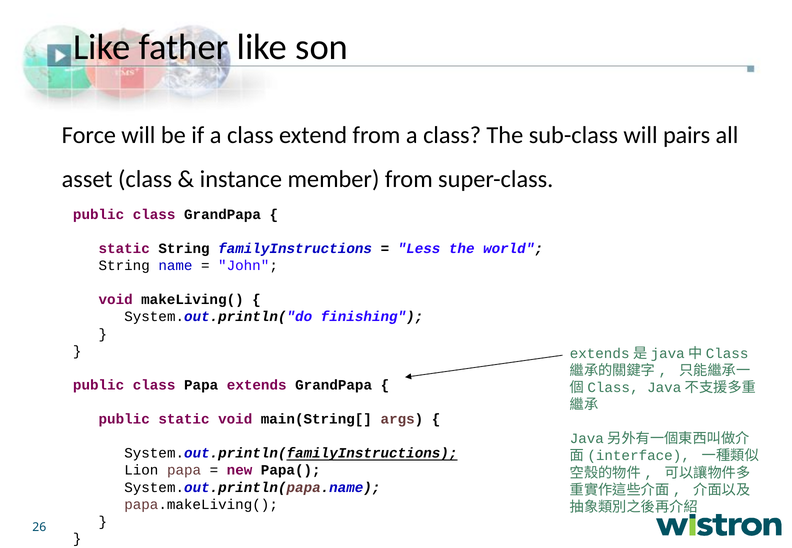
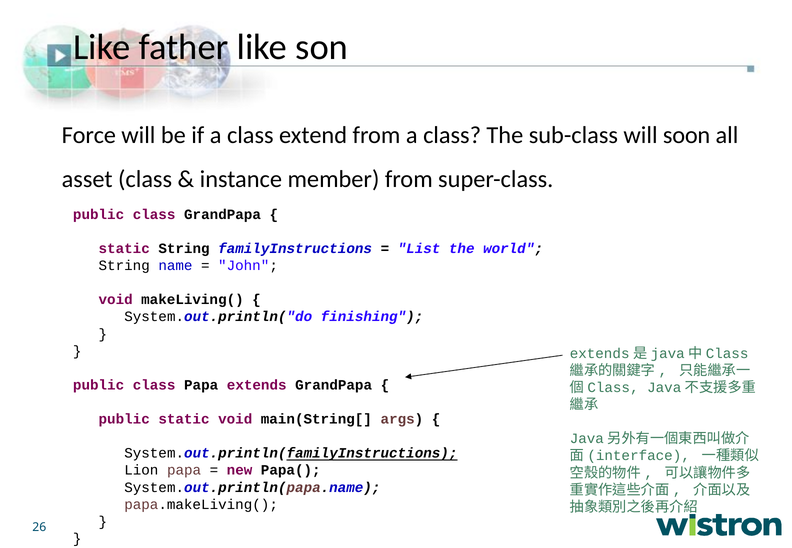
pairs: pairs -> soon (687, 135)
Less: Less -> List (419, 249)
